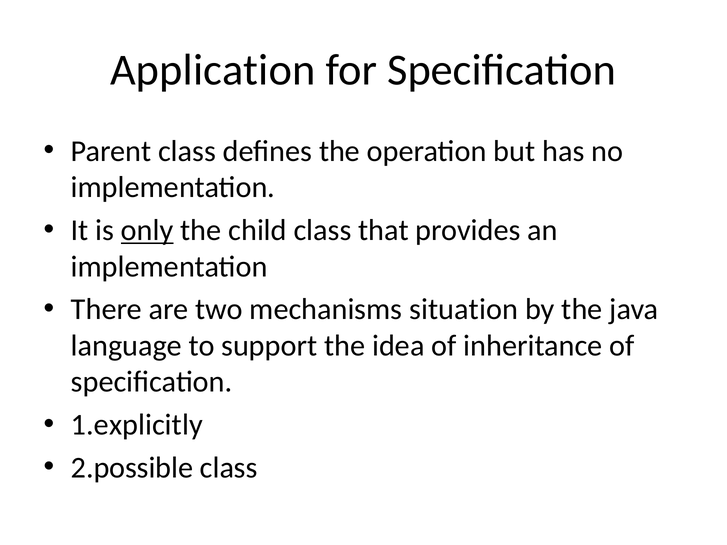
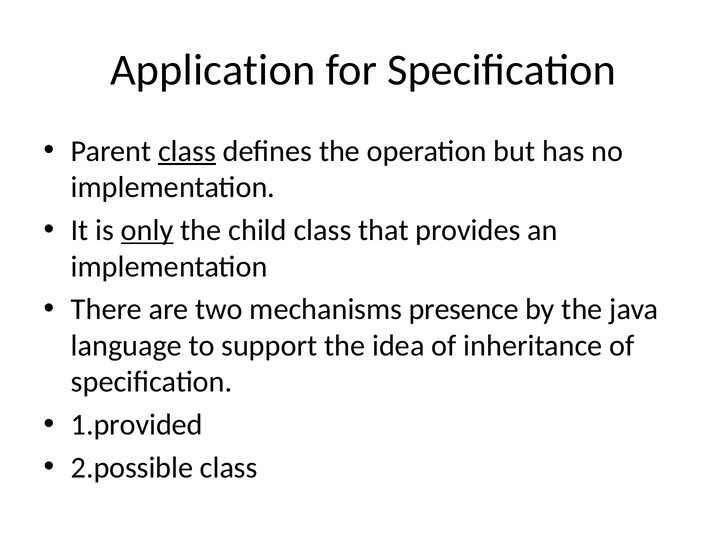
class underline: none -> present (187, 151)
situation: situation -> presence (464, 309)
1.explicitly: 1.explicitly -> 1.provided (137, 425)
